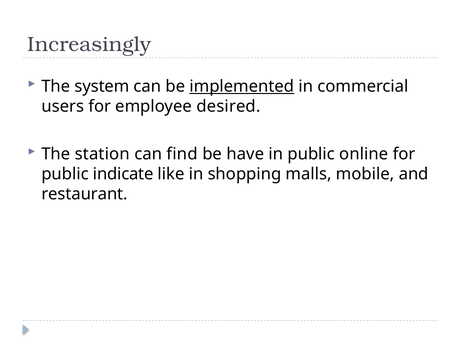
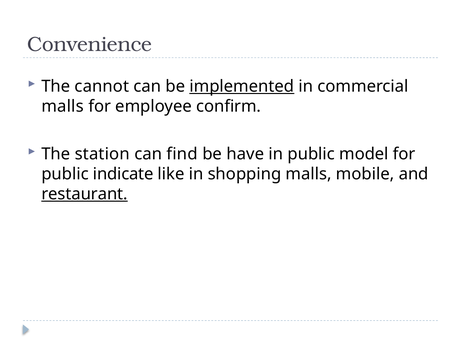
Increasingly: Increasingly -> Convenience (90, 44)
system: system -> cannot (102, 86)
users: users -> malls (63, 106)
desired: desired -> confirm (229, 106)
online: online -> model (364, 154)
restaurant underline: none -> present (85, 194)
